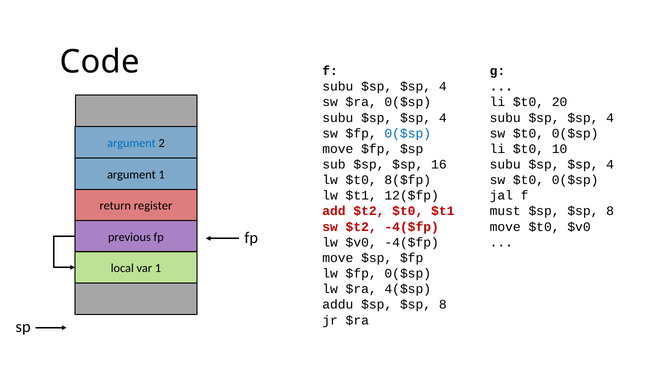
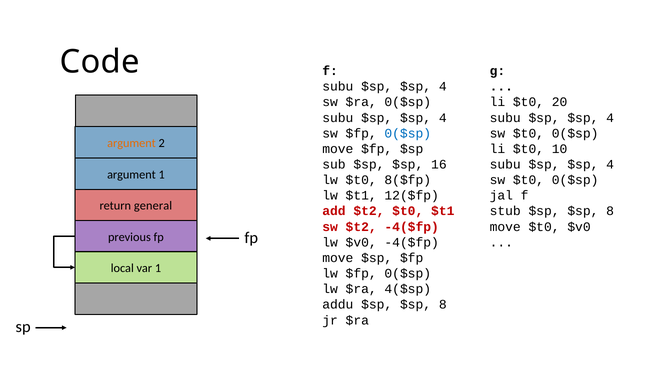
argument colour: blue -> orange (131, 143)
register: register -> general (153, 206)
must: must -> stub (505, 211)
